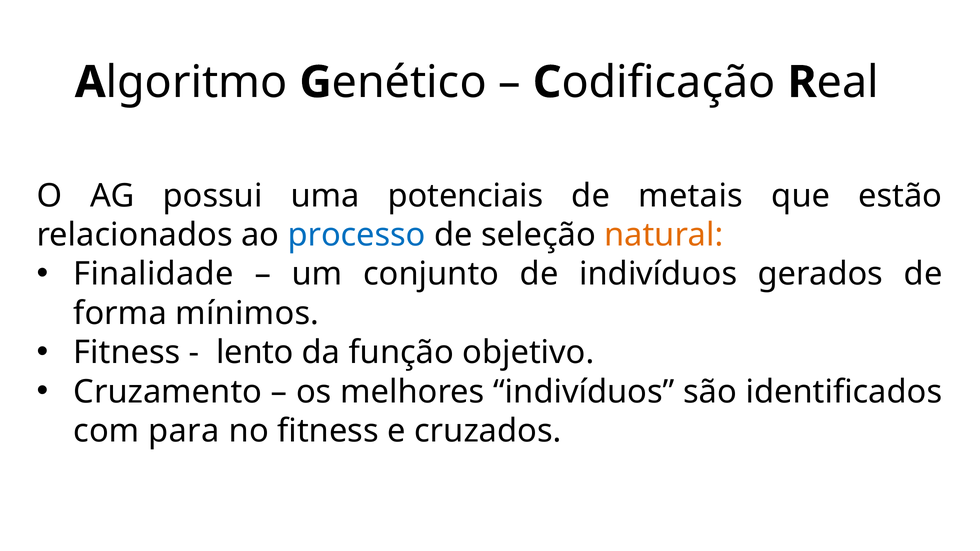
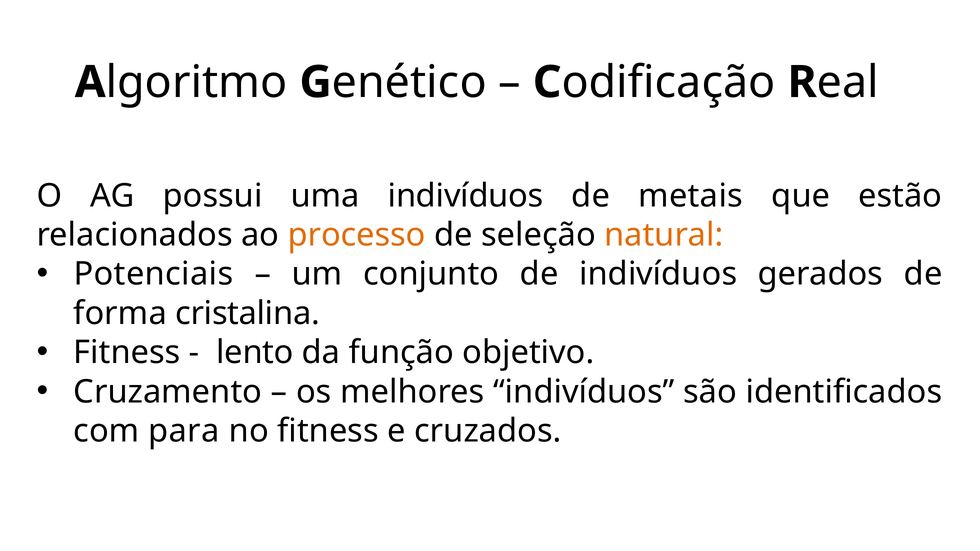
uma potenciais: potenciais -> indivíduos (466, 196)
processo colour: blue -> orange (357, 235)
Finalidade: Finalidade -> Potenciais (153, 274)
mínimos: mínimos -> cristalina (248, 314)
